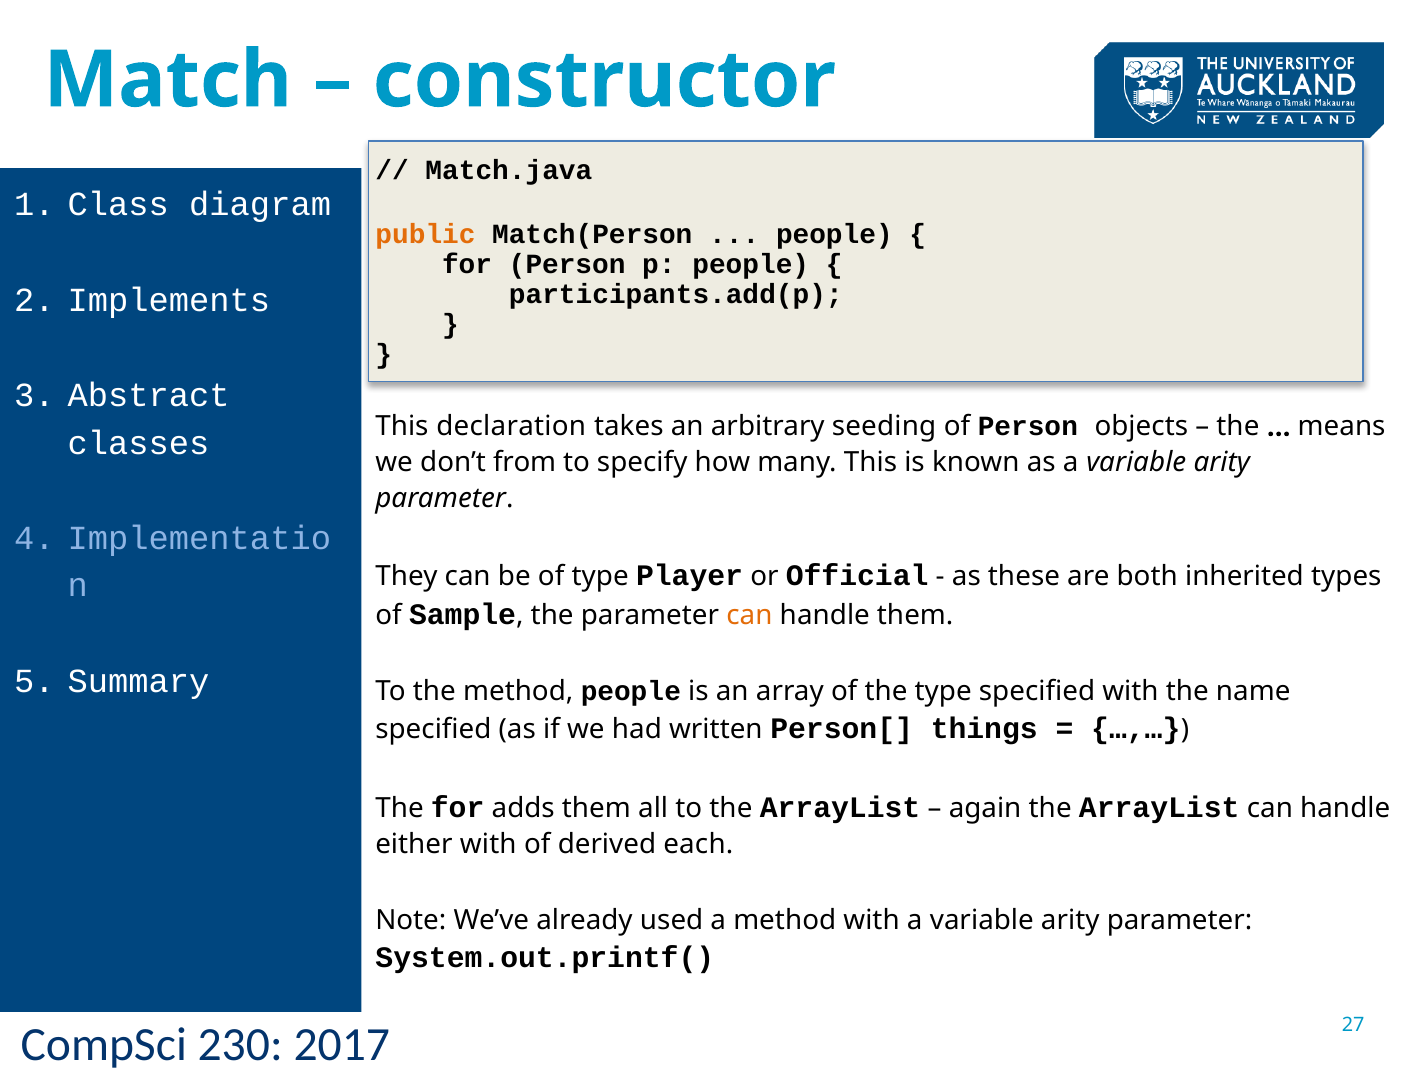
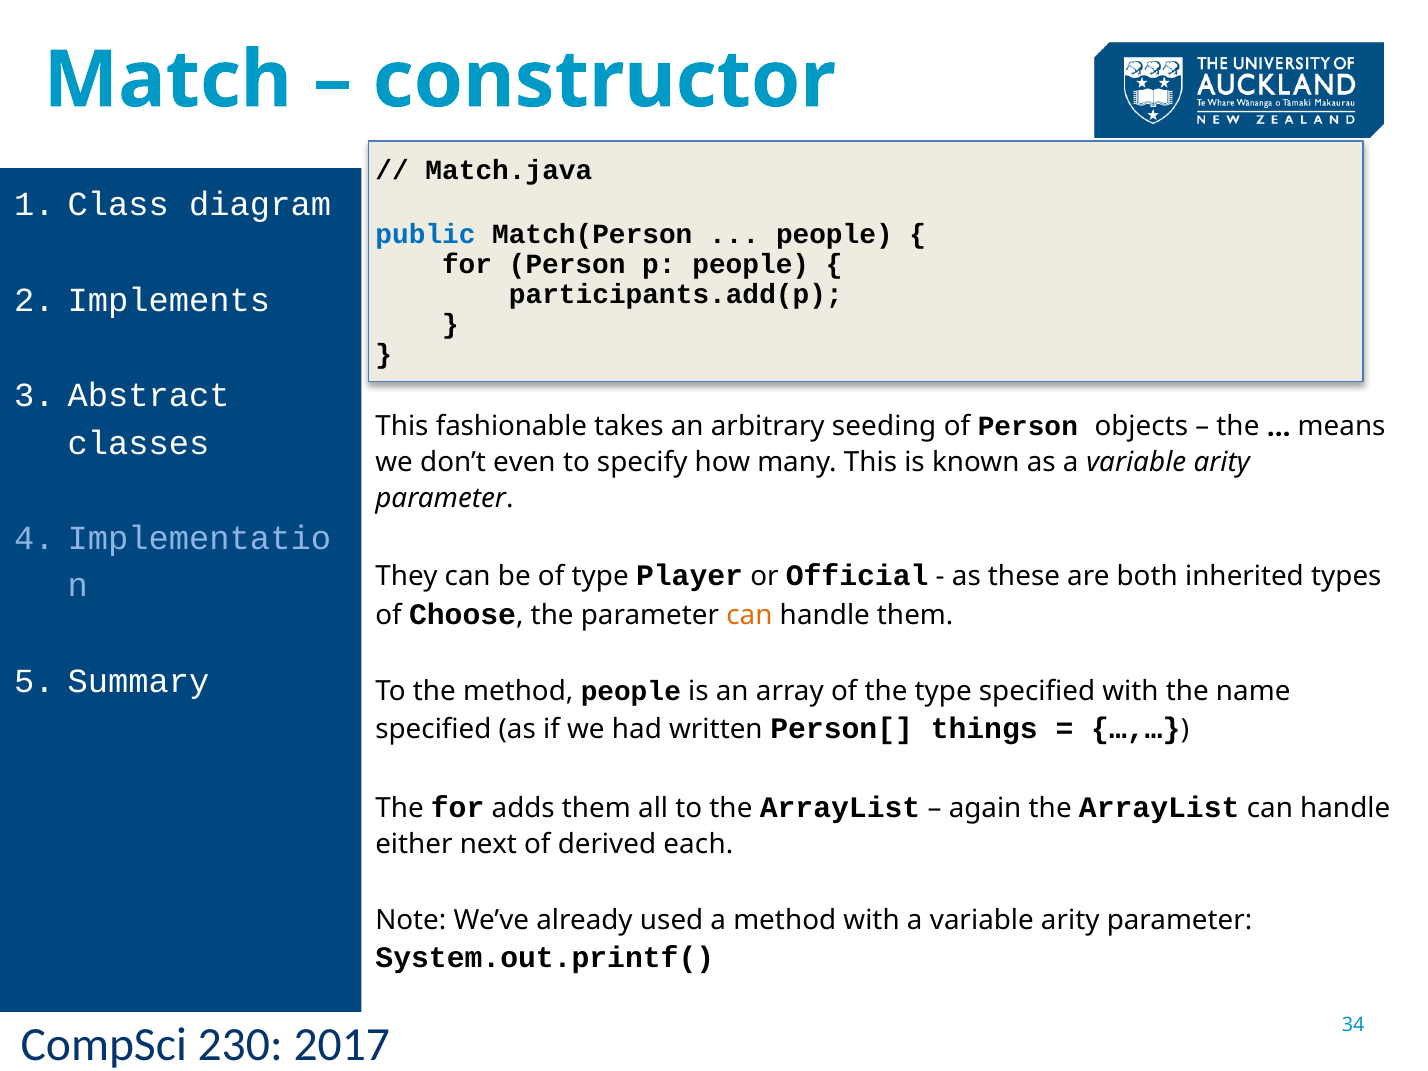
public colour: orange -> blue (425, 234)
declaration: declaration -> fashionable (511, 427)
from: from -> even (524, 463)
Sample: Sample -> Choose (463, 615)
either with: with -> next (488, 845)
27: 27 -> 34 (1353, 1024)
